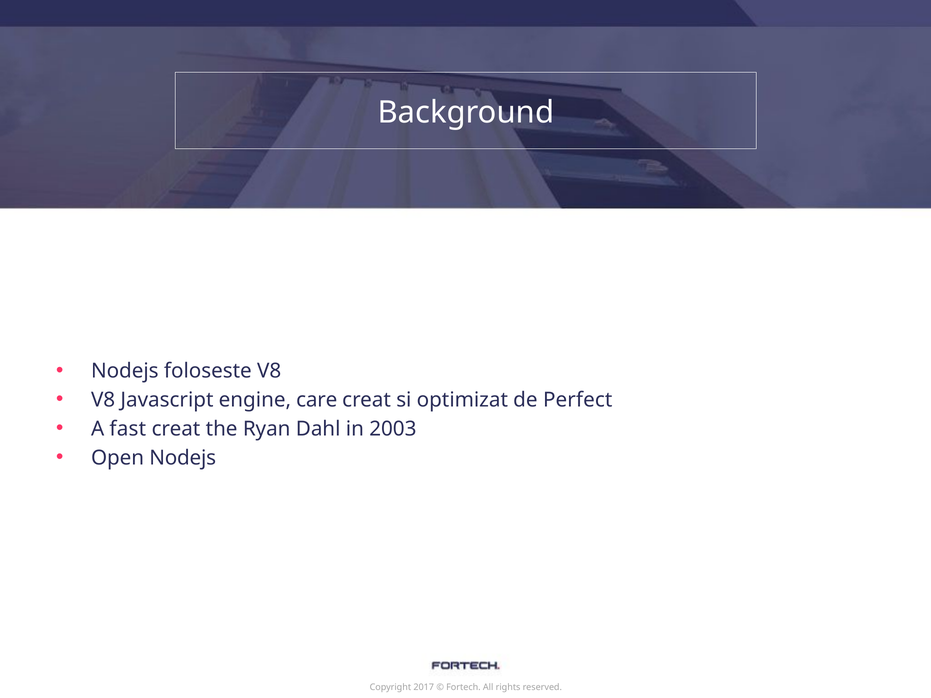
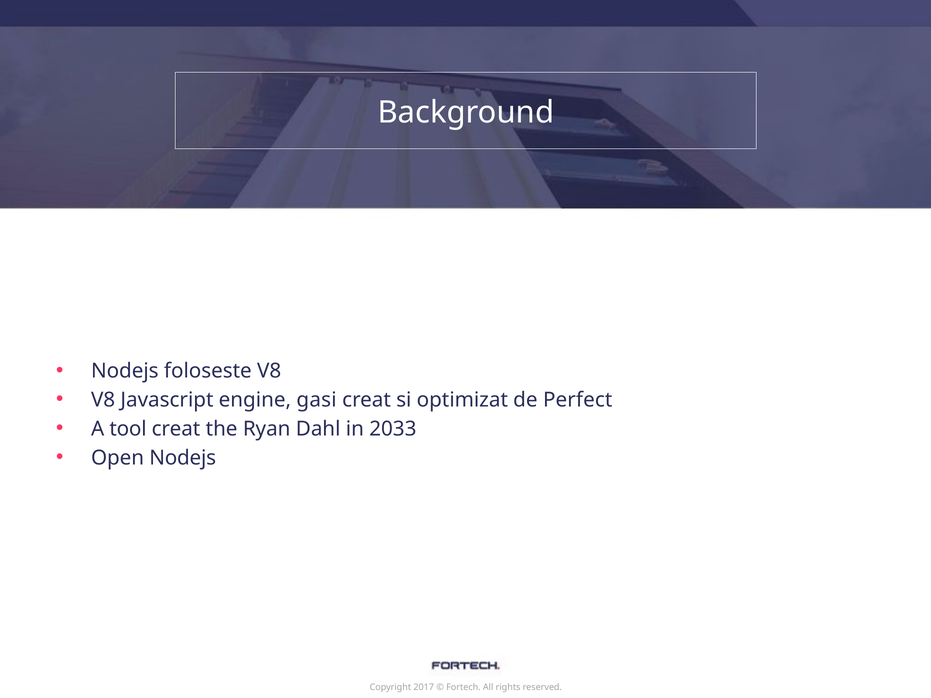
care: care -> gasi (317, 400)
fast: fast -> tool (128, 429)
2003: 2003 -> 2033 (393, 429)
